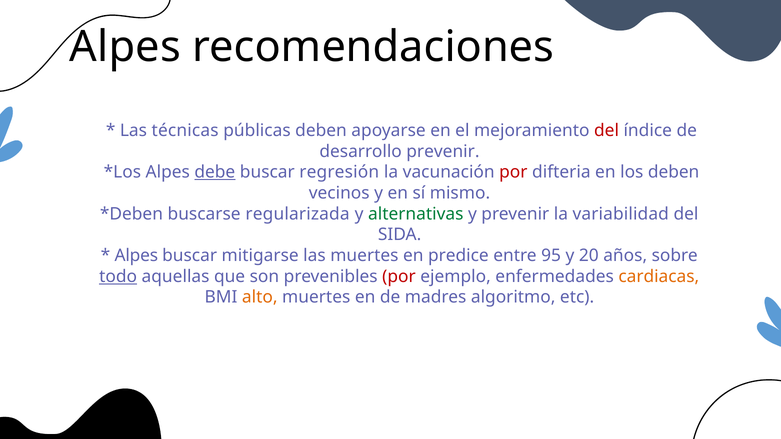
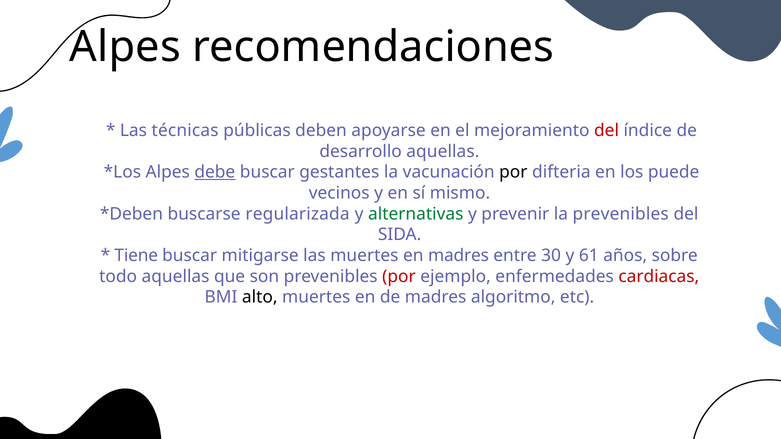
desarrollo prevenir: prevenir -> aquellas (443, 151)
regresión: regresión -> gestantes (339, 172)
por colour: red -> black (513, 172)
los deben: deben -> puede (674, 172)
la variabilidad: variabilidad -> prevenibles (621, 214)
Alpes: Alpes -> Tiene (136, 256)
en predice: predice -> madres (458, 256)
95: 95 -> 30 (551, 256)
20: 20 -> 61 (589, 256)
todo underline: present -> none (118, 277)
cardiacas colour: orange -> red (659, 277)
alto colour: orange -> black (260, 297)
